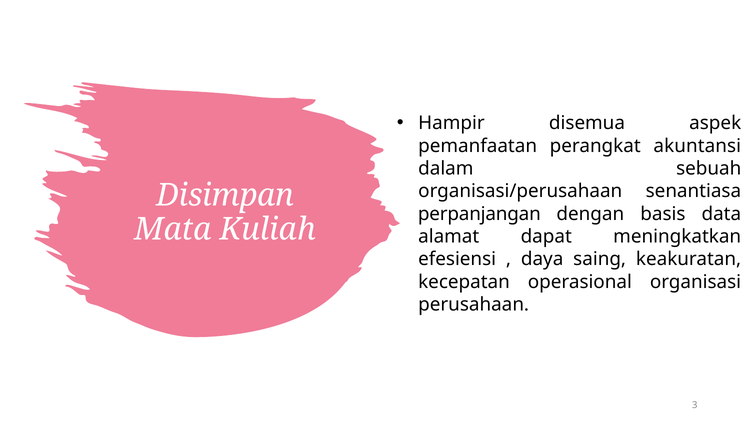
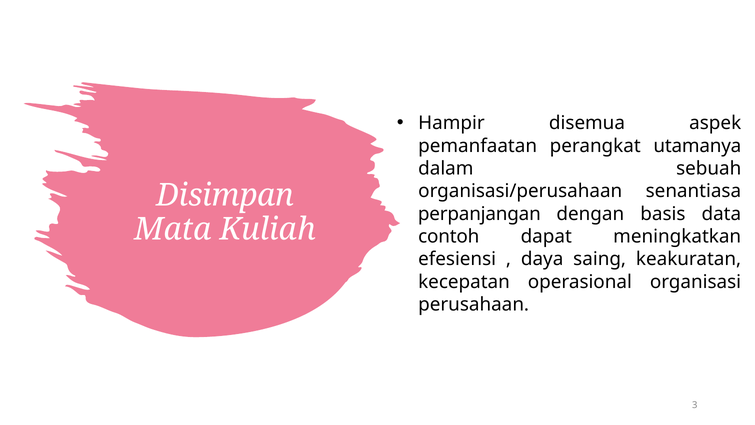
akuntansi: akuntansi -> utamanya (697, 146)
alamat: alamat -> contoh (449, 236)
